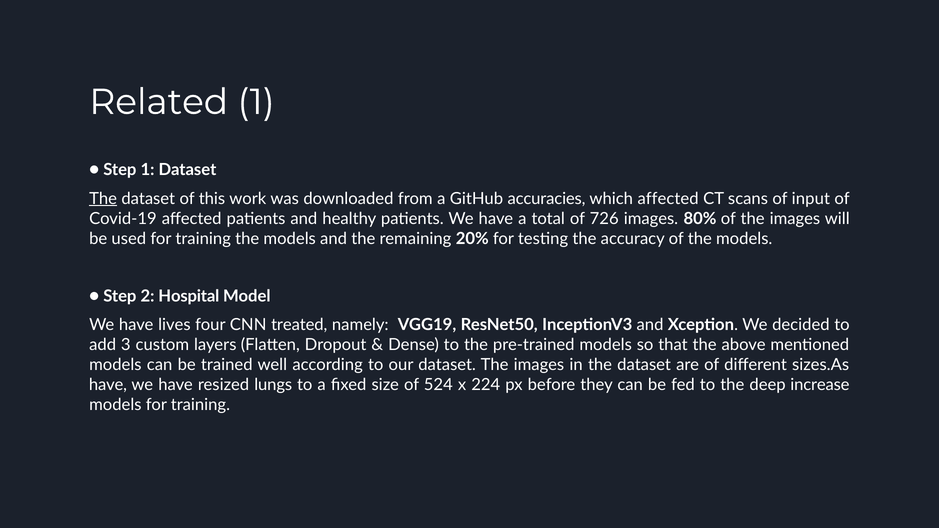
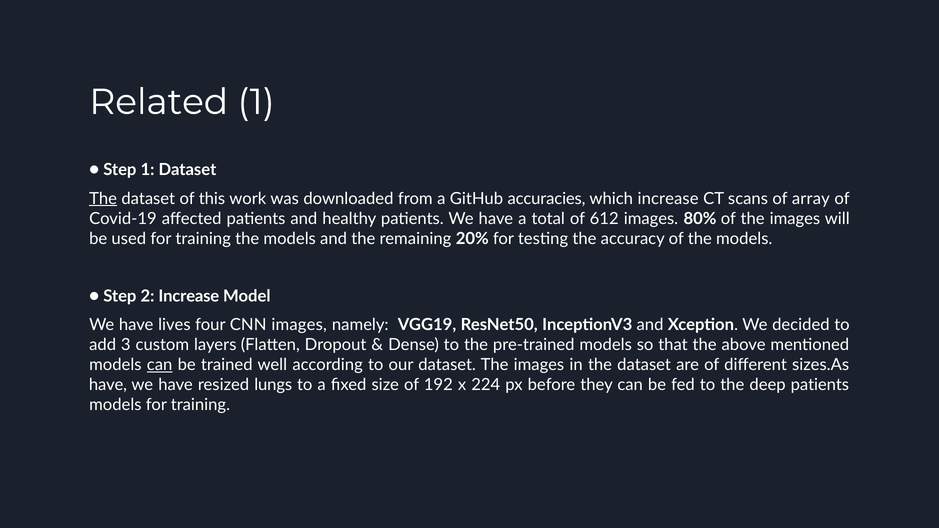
which affected: affected -> increase (668, 199)
input: input -> array (811, 199)
726: 726 -> 612 (604, 219)
2 Hospital: Hospital -> Increase (189, 296)
CNN treated: treated -> images (299, 325)
can underline: none -> present (160, 365)
524: 524 -> 192 (438, 385)
deep increase: increase -> patients (820, 385)
